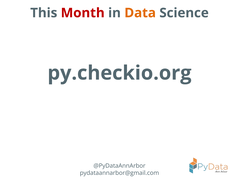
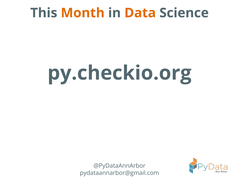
Month colour: red -> orange (83, 13)
